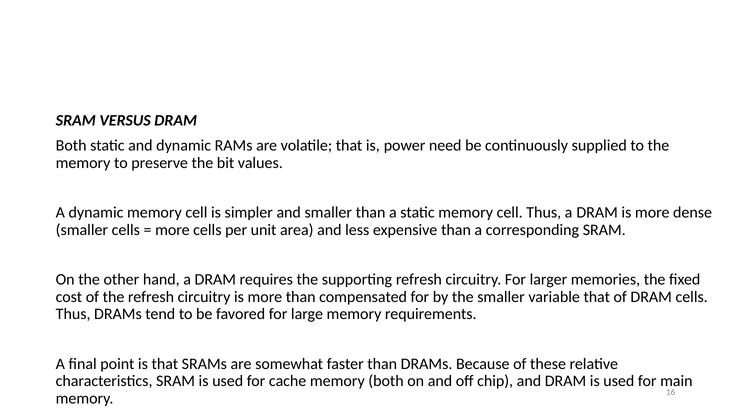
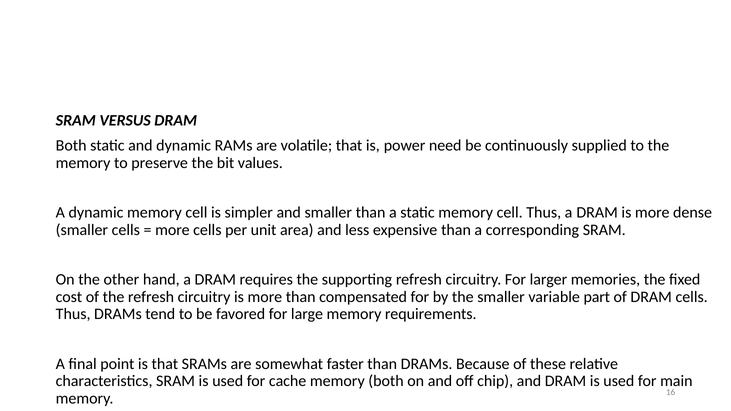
variable that: that -> part (597, 297)
